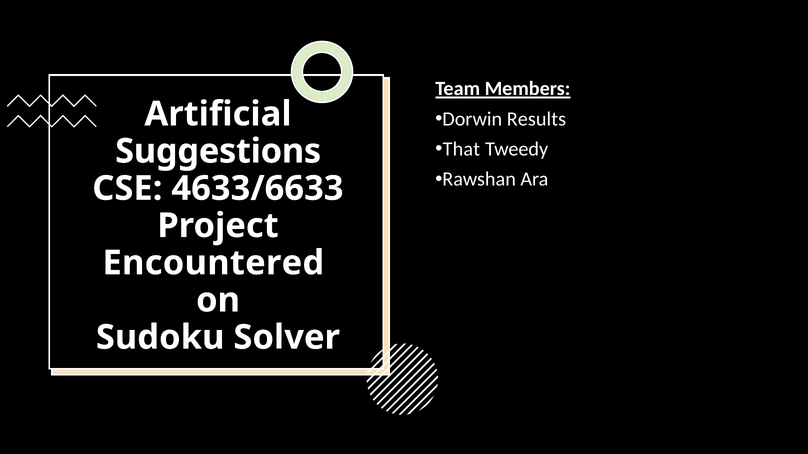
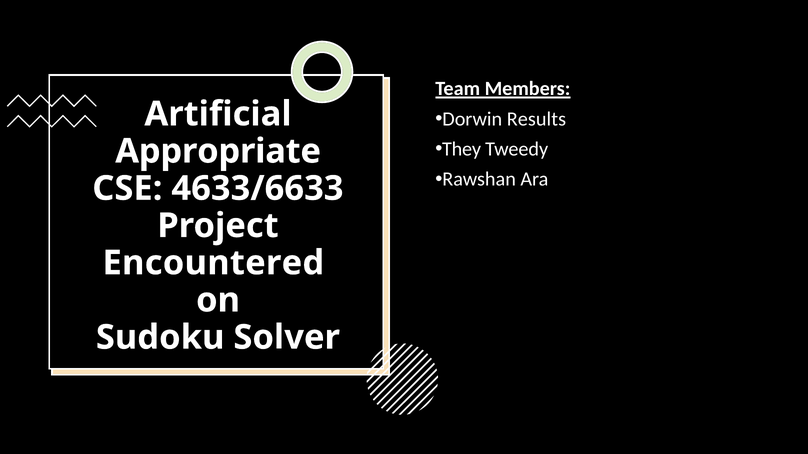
That: That -> They (462, 149)
Suggestions: Suggestions -> Appropriate (218, 151)
